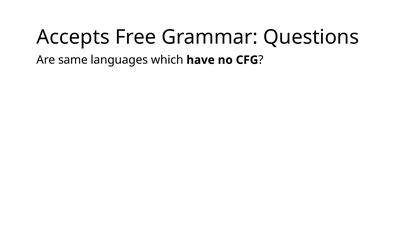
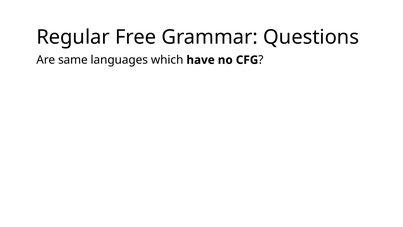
Accepts: Accepts -> Regular (73, 37)
